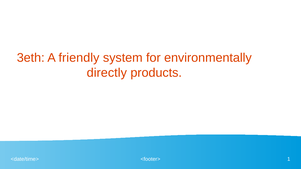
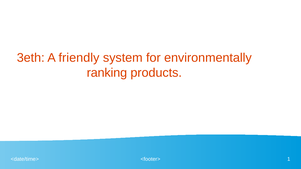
directly: directly -> ranking (107, 73)
